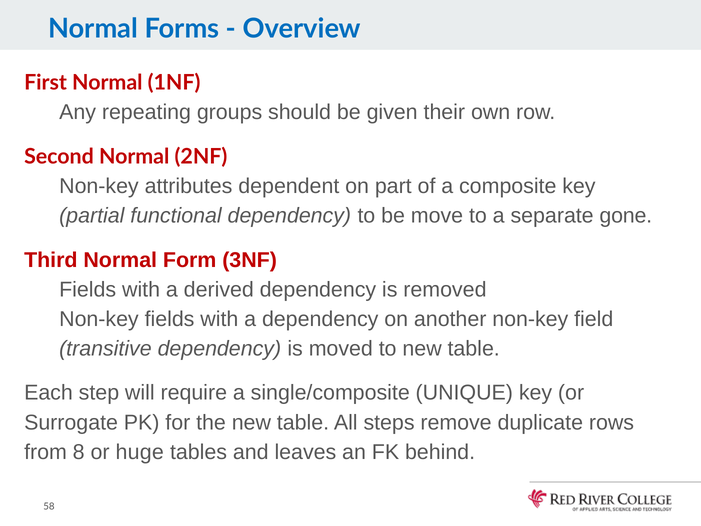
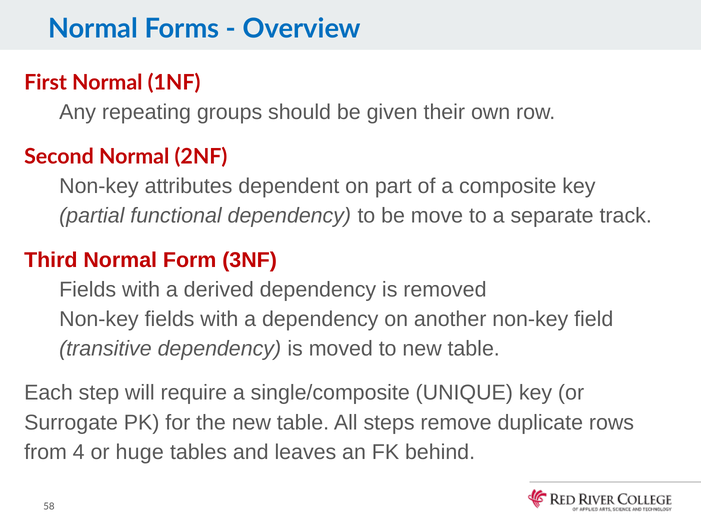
gone: gone -> track (626, 216)
8: 8 -> 4 (79, 452)
